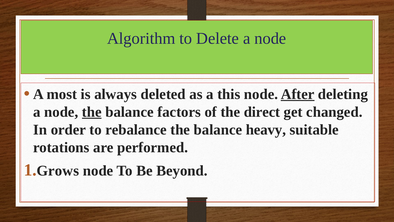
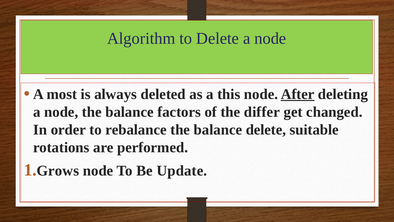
the underline: present -> none (92, 112)
direct: direct -> differ (262, 112)
balance heavy: heavy -> delete (266, 129)
Beyond: Beyond -> Update (182, 170)
